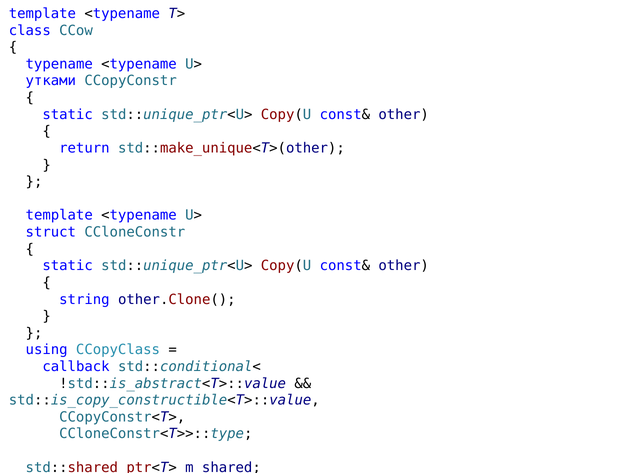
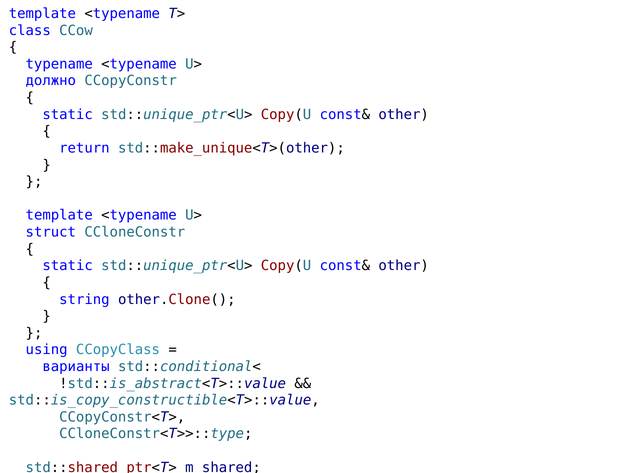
утками: утками -> должно (51, 81)
callback: callback -> варианты (76, 366)
